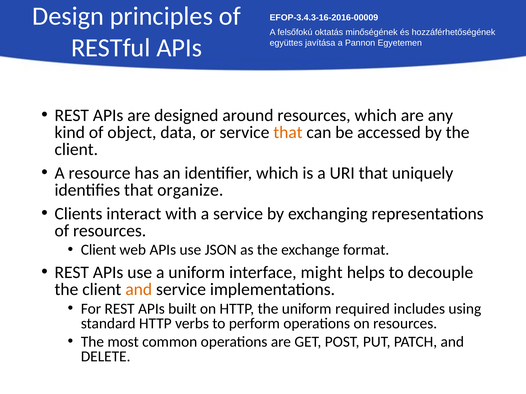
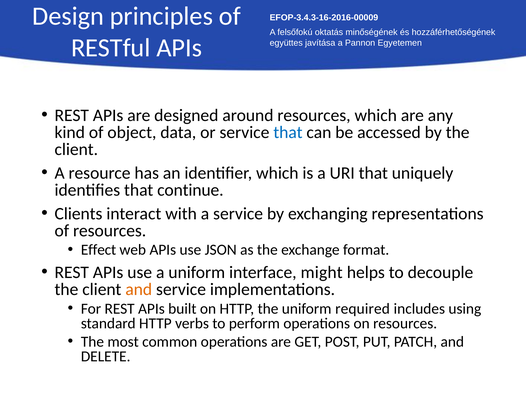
that colour: orange -> blue (288, 133)
organize: organize -> continue (190, 190)
Client: Client -> Effect (99, 250)
